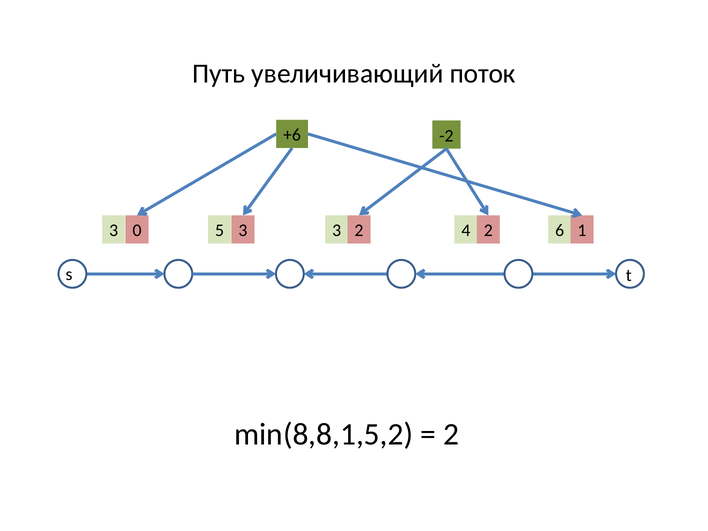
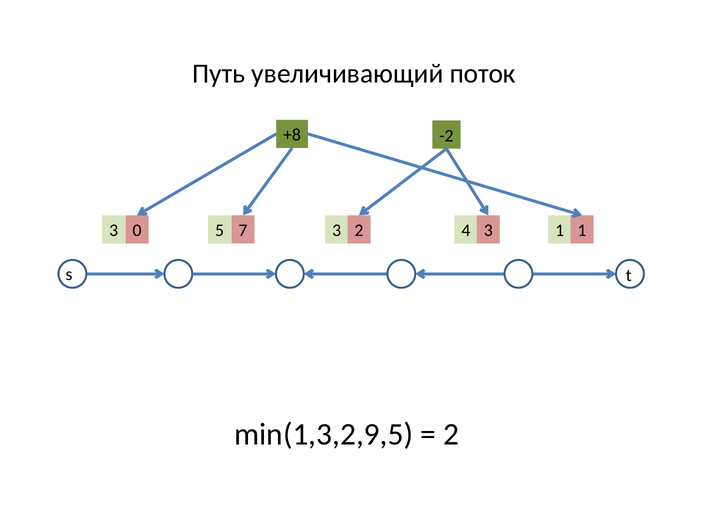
+6: +6 -> +8 (292, 135)
0 3: 3 -> 7 (243, 231)
2 2: 2 -> 3 (488, 231)
4 6: 6 -> 1 (560, 231)
min(8,8,1,5,2: min(8,8,1,5,2 -> min(1,3,2,9,5 (324, 434)
